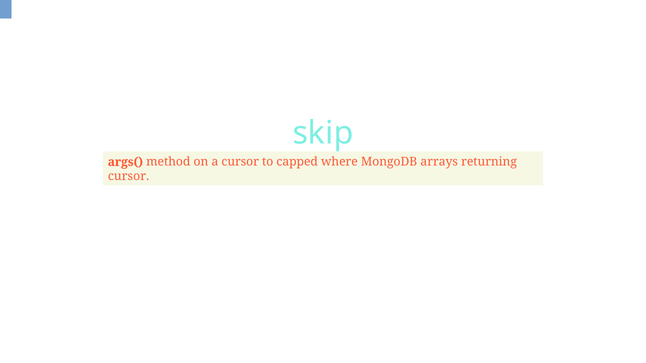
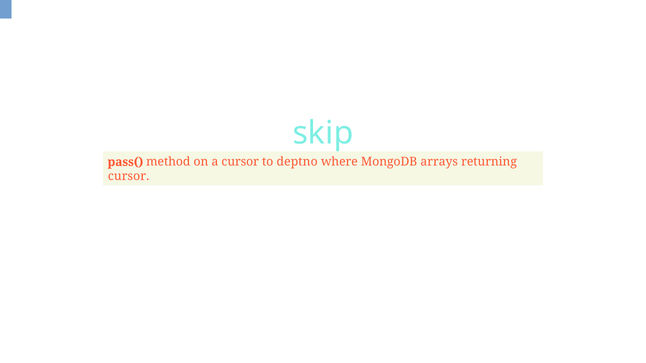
args(: args( -> pass( (125, 162)
capped: capped -> deptno (297, 162)
